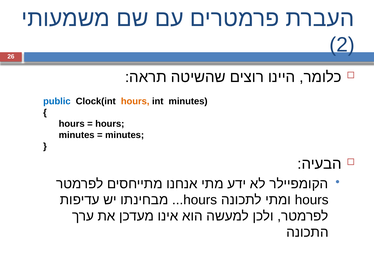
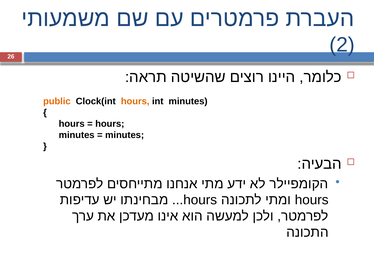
public colour: blue -> orange (57, 102)
